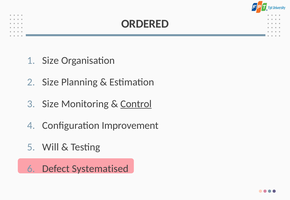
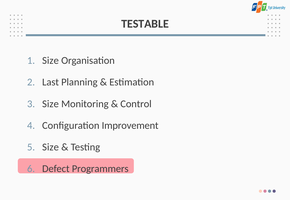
ORDERED: ORDERED -> TESTABLE (145, 24)
Size: Size -> Last (51, 82)
Control underline: present -> none (136, 104)
Will: Will -> Size (51, 148)
Systematised: Systematised -> Programmers (100, 169)
